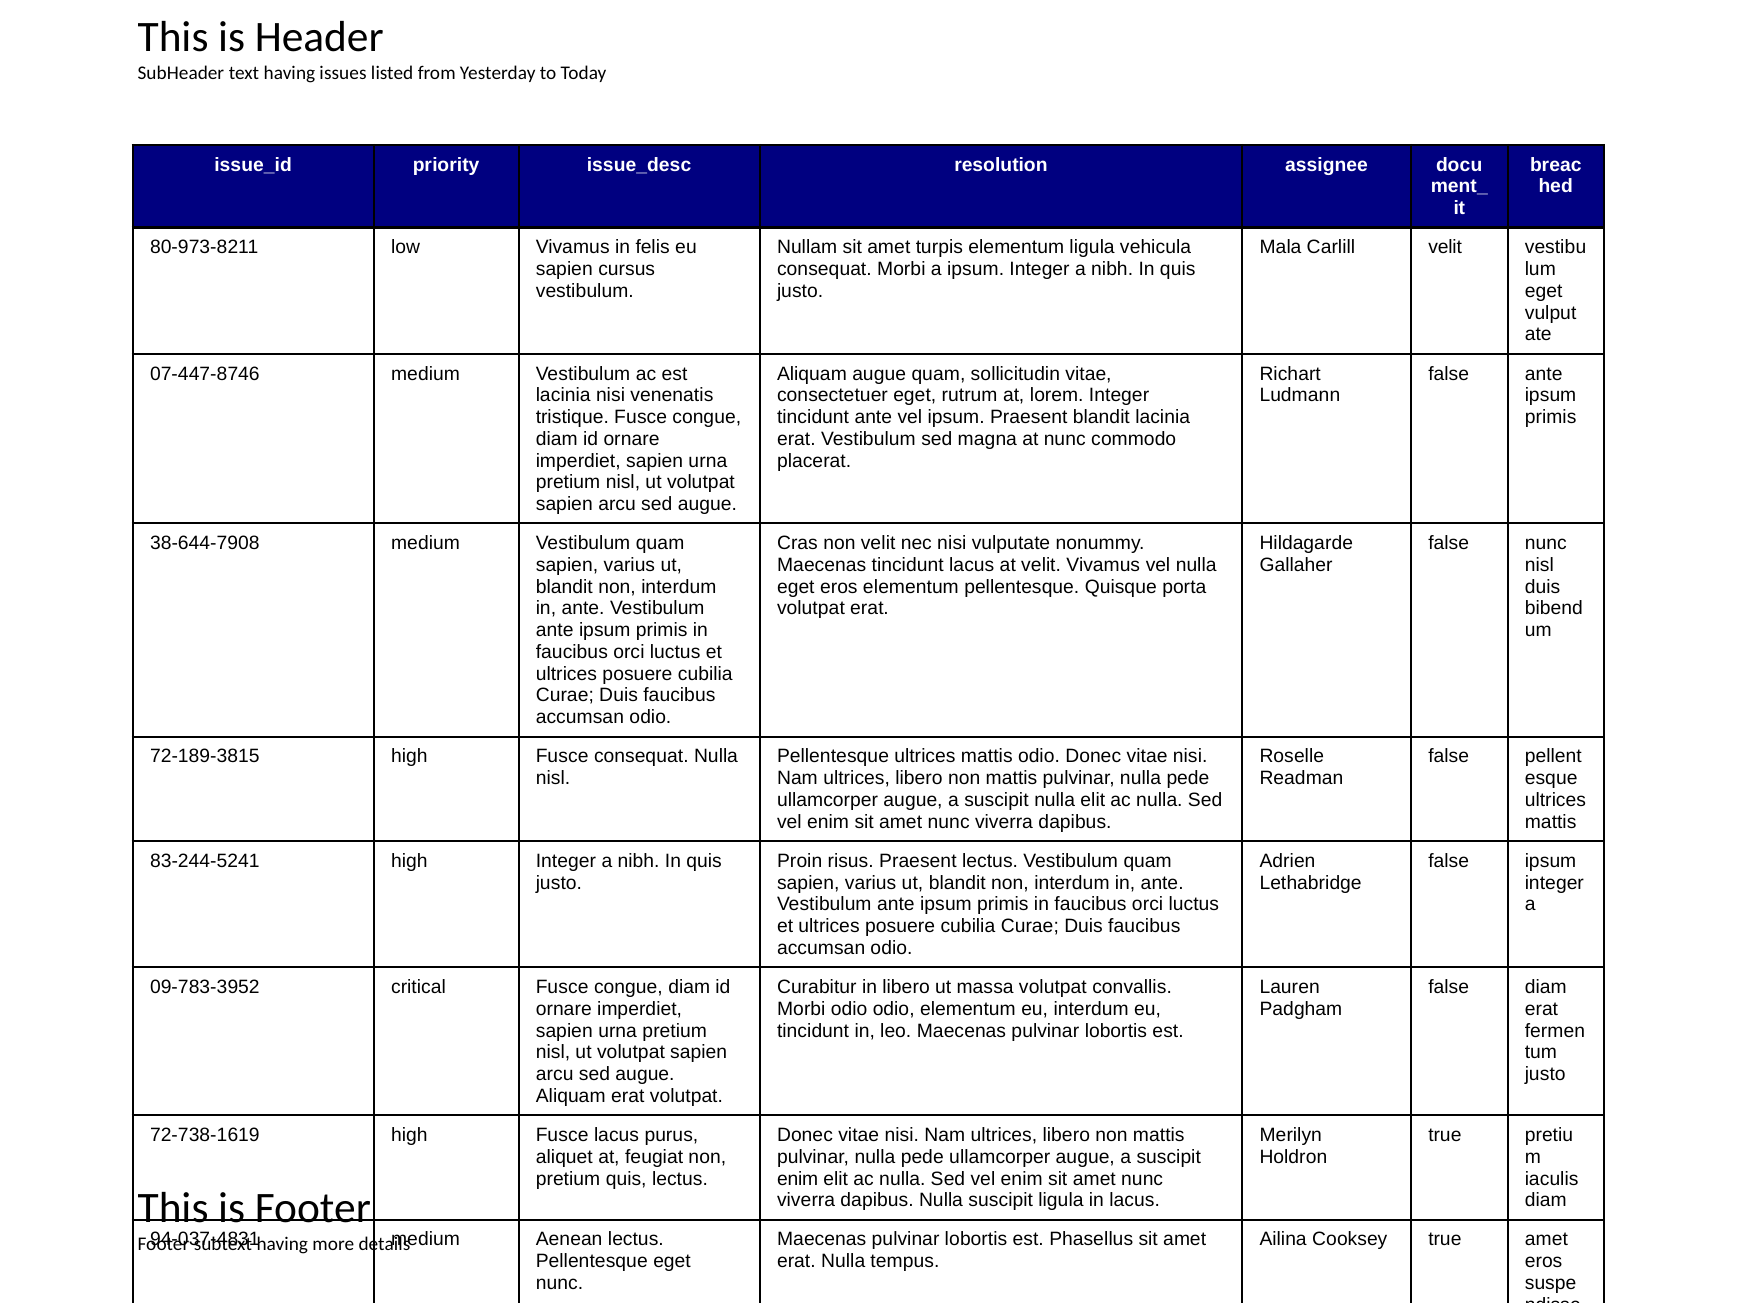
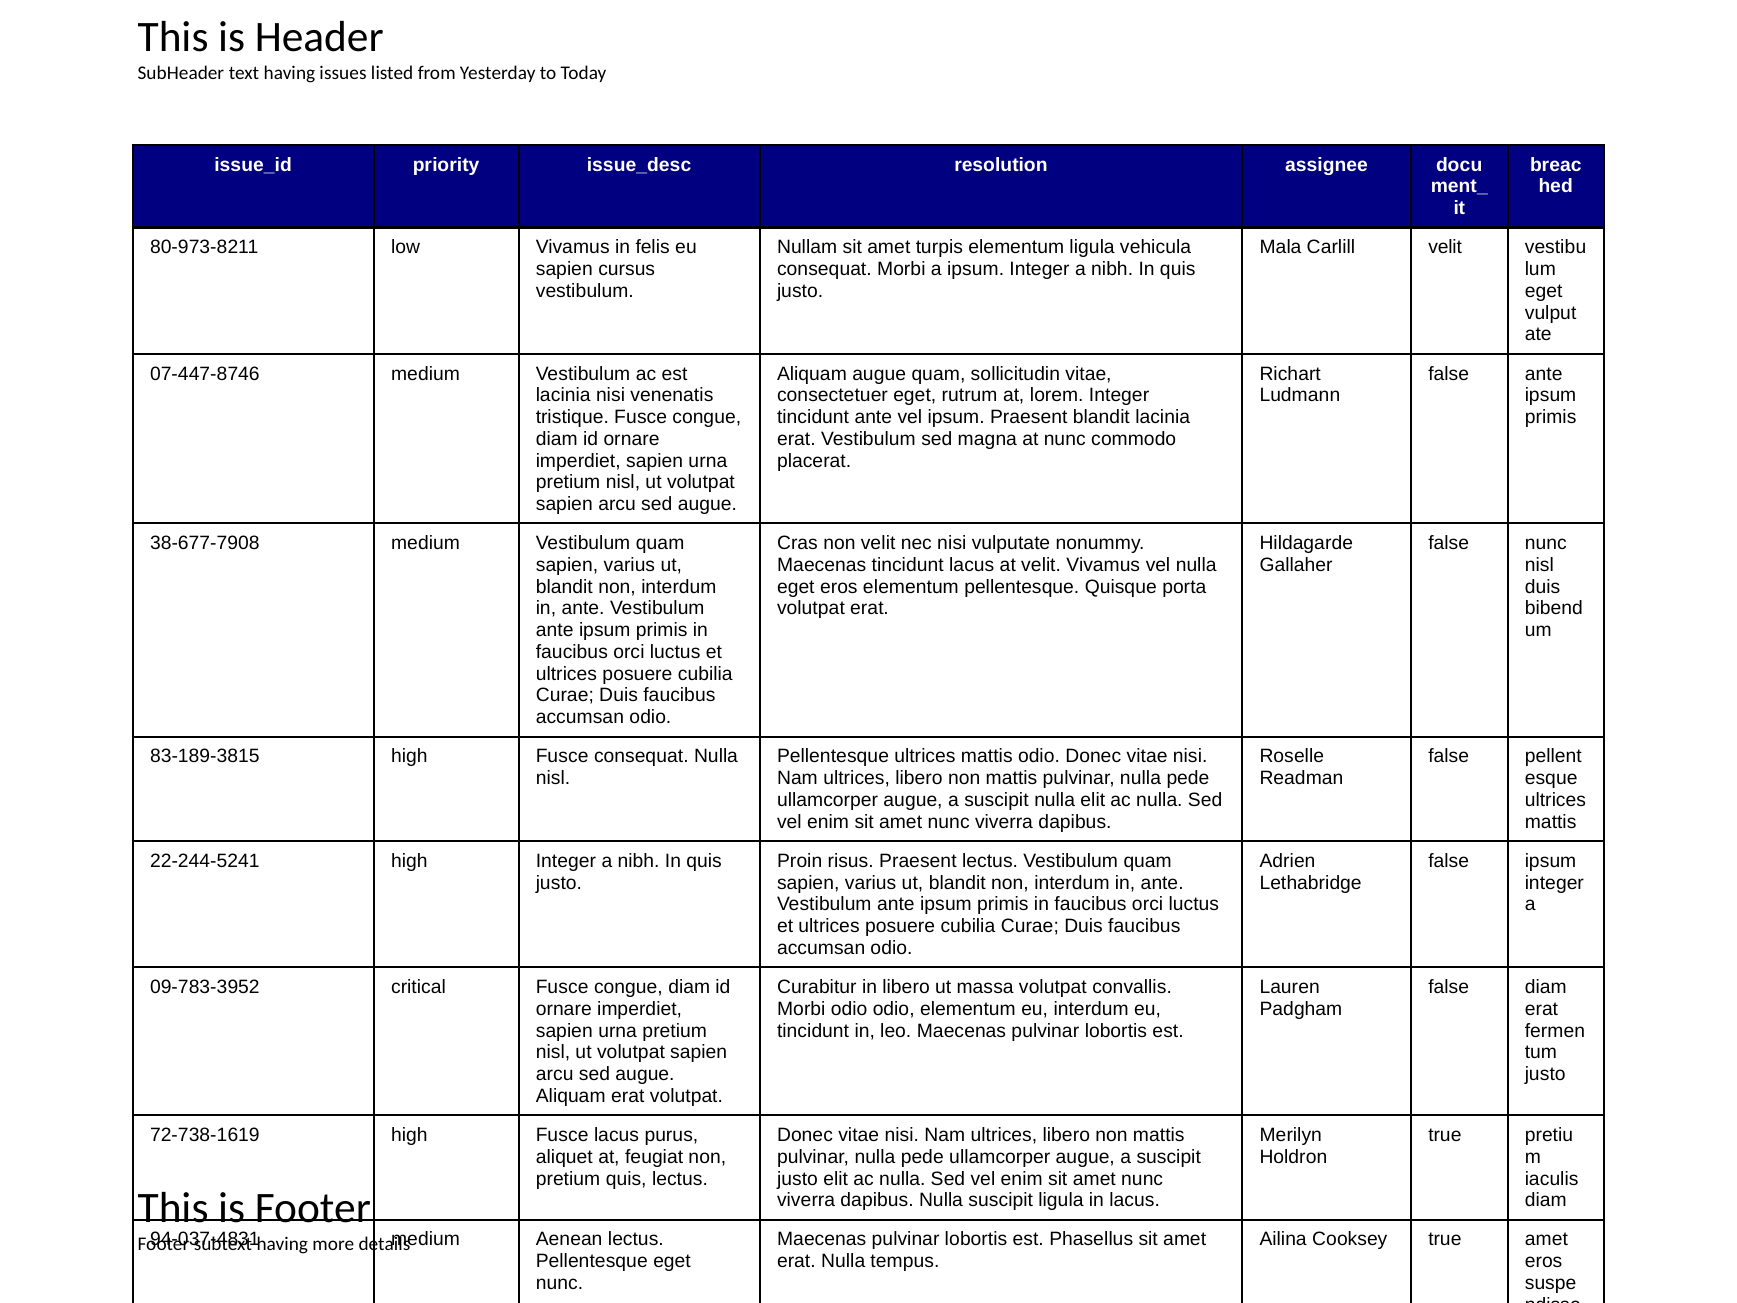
38-644-7908: 38-644-7908 -> 38-677-7908 (205, 543)
72-189-3815: 72-189-3815 -> 83-189-3815 (205, 756)
83-244-5241: 83-244-5241 -> 22-244-5241 (205, 861)
enim: enim -> justo (798, 1178)
